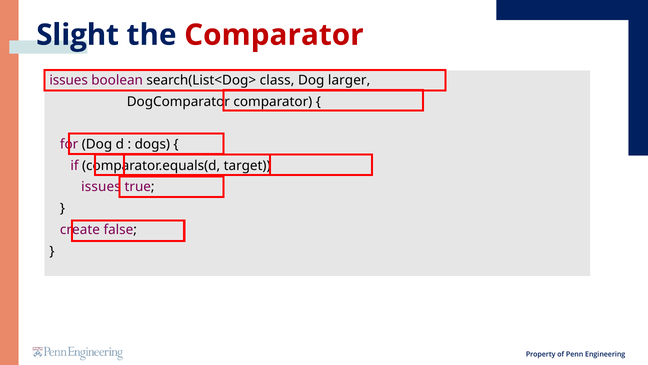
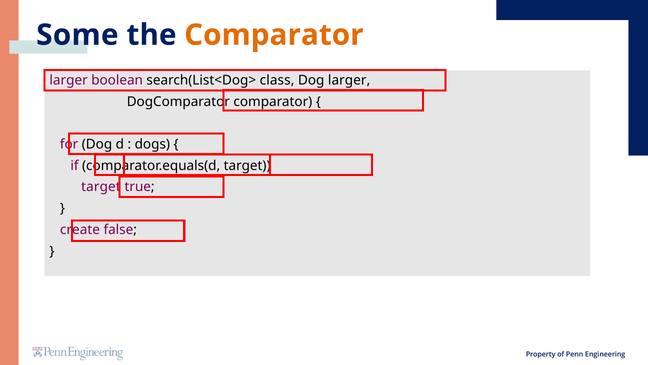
Slight: Slight -> Some (77, 35)
Comparator colour: red -> orange (274, 35)
issues: issues -> larger (69, 80)
issues: issues -> target (101, 187)
